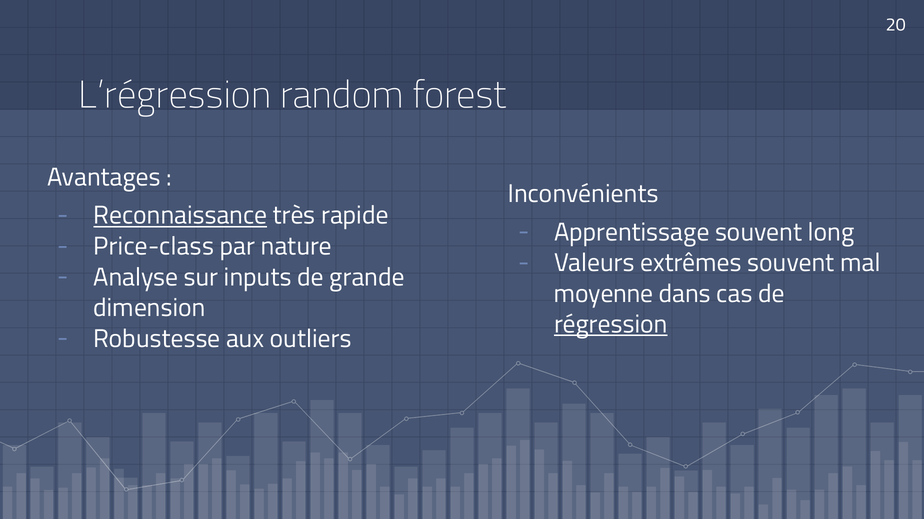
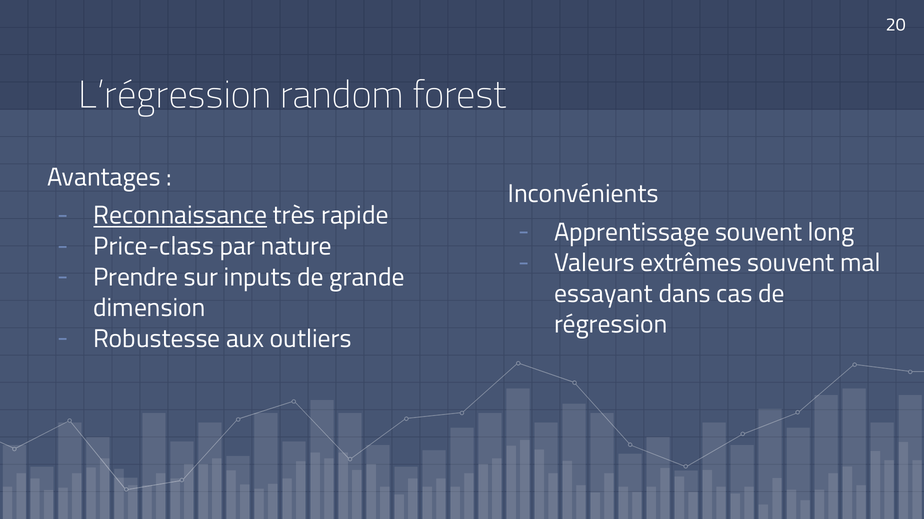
Analyse: Analyse -> Prendre (136, 277)
moyenne: moyenne -> essayant (603, 294)
régression underline: present -> none (611, 325)
